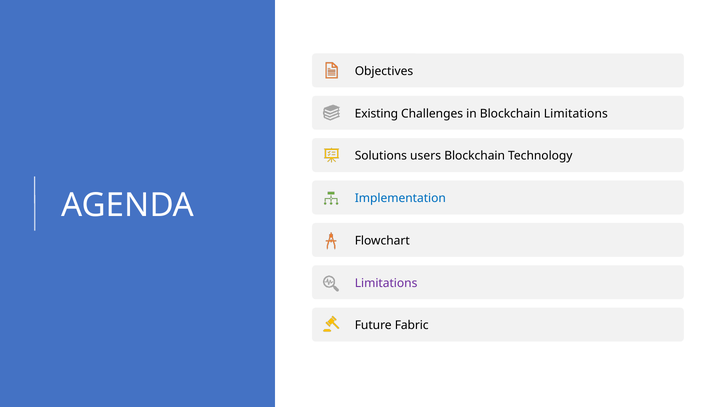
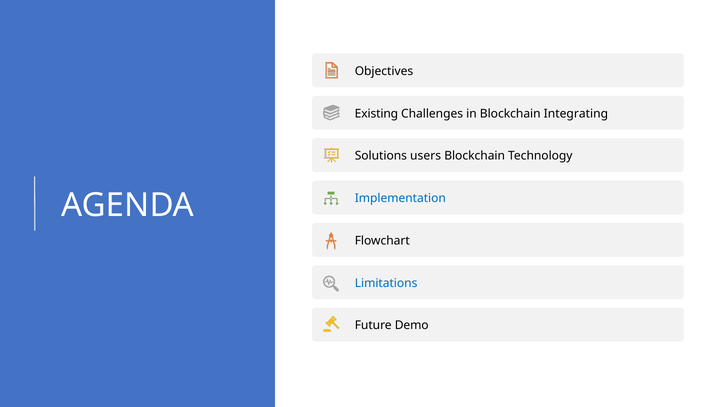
Blockchain Limitations: Limitations -> Integrating (576, 113)
Limitations colour: purple -> blue (386, 283)
Fabric: Fabric -> Demo (412, 325)
